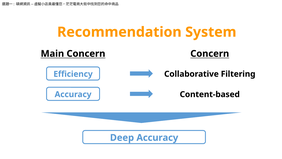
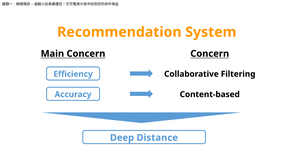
Deep Accuracy: Accuracy -> Distance (157, 137)
